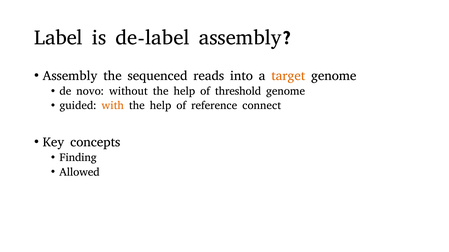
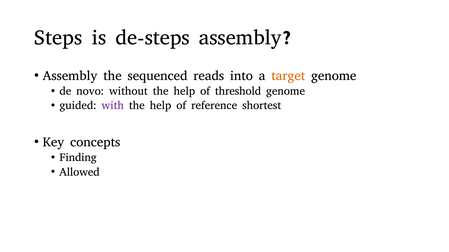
Label: Label -> Steps (58, 38)
de-label: de-label -> de-steps (153, 38)
with colour: orange -> purple (113, 106)
connect: connect -> shortest (262, 106)
